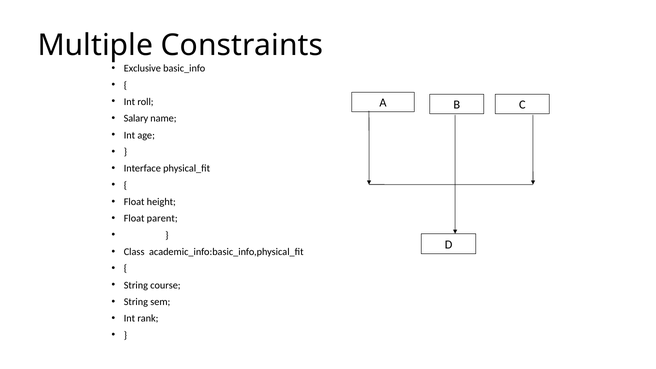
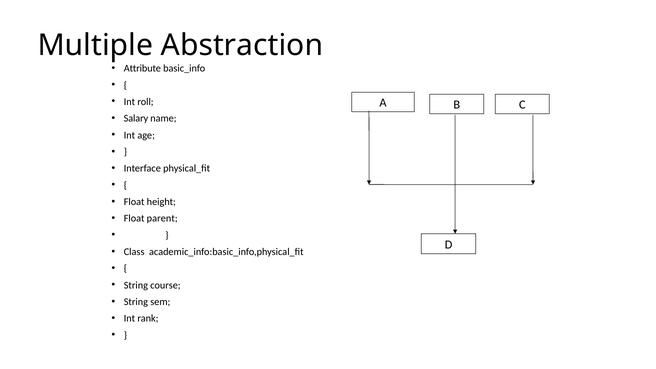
Constraints: Constraints -> Abstraction (242, 45)
Exclusive: Exclusive -> Attribute (142, 68)
